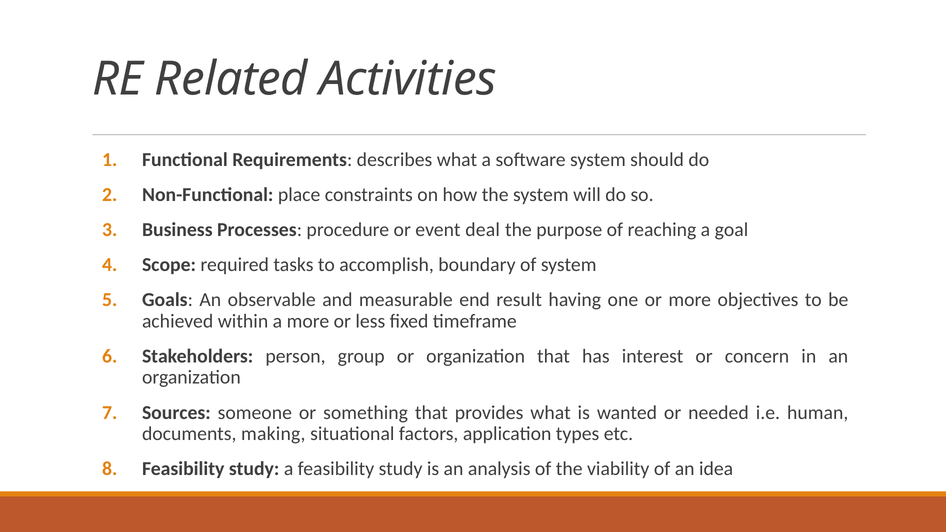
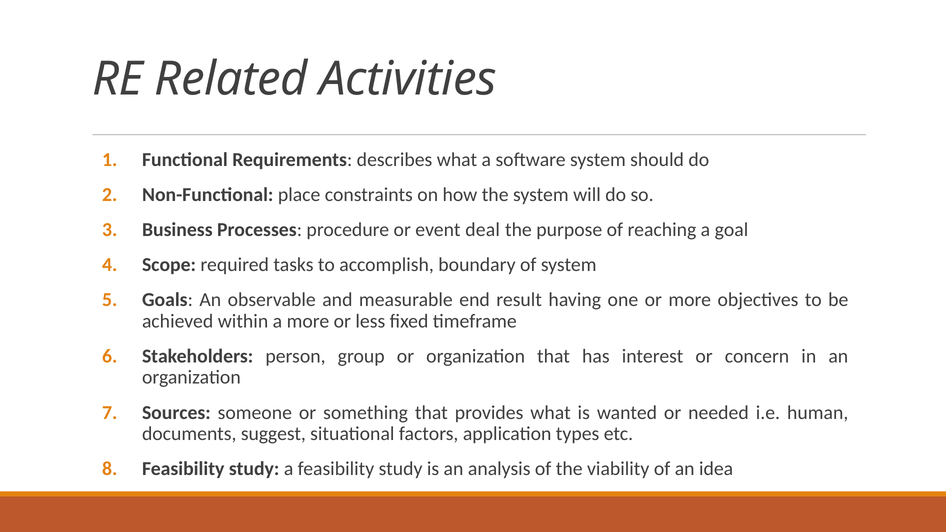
making: making -> suggest (273, 434)
